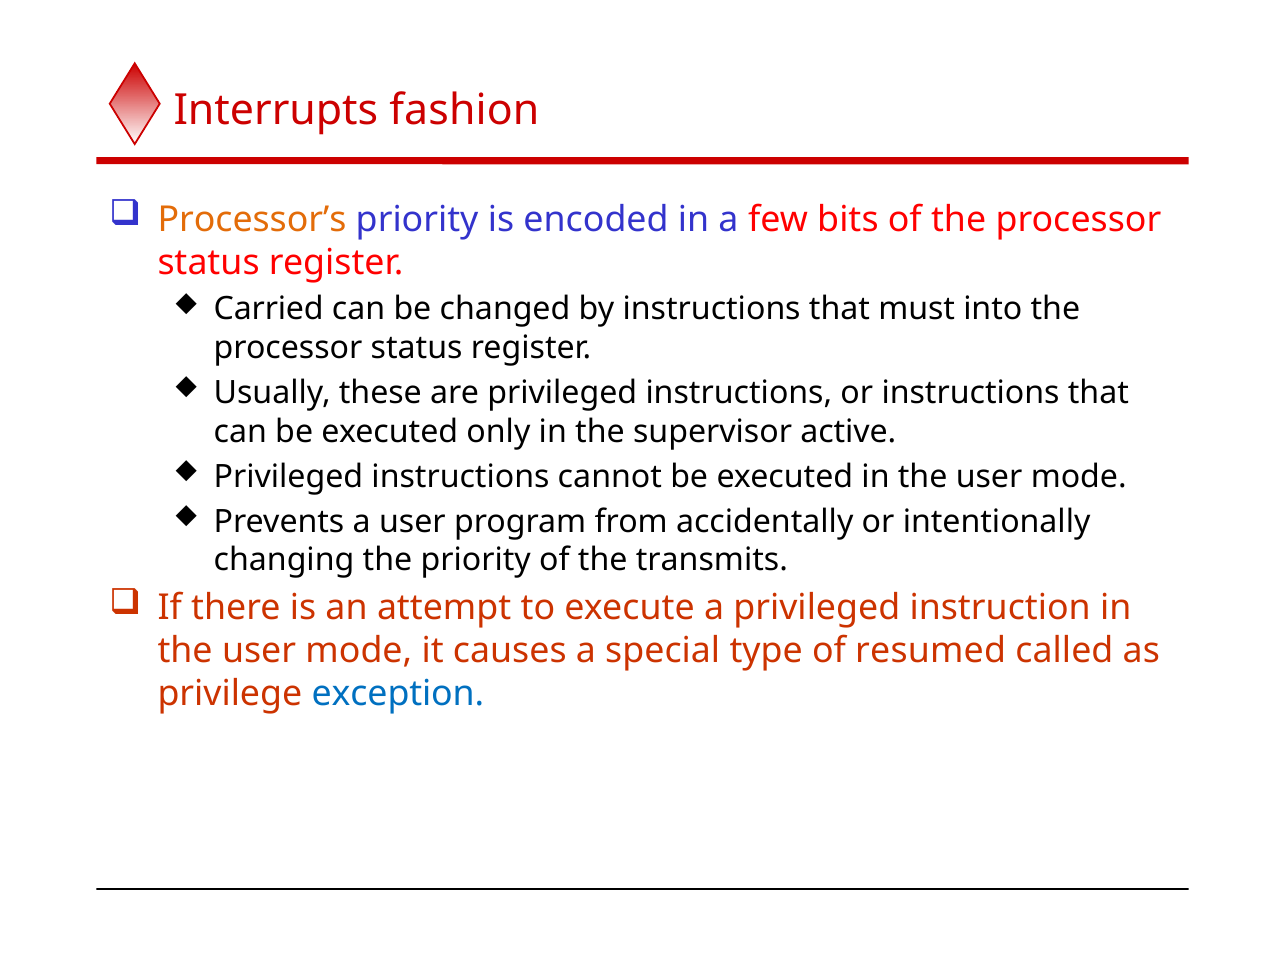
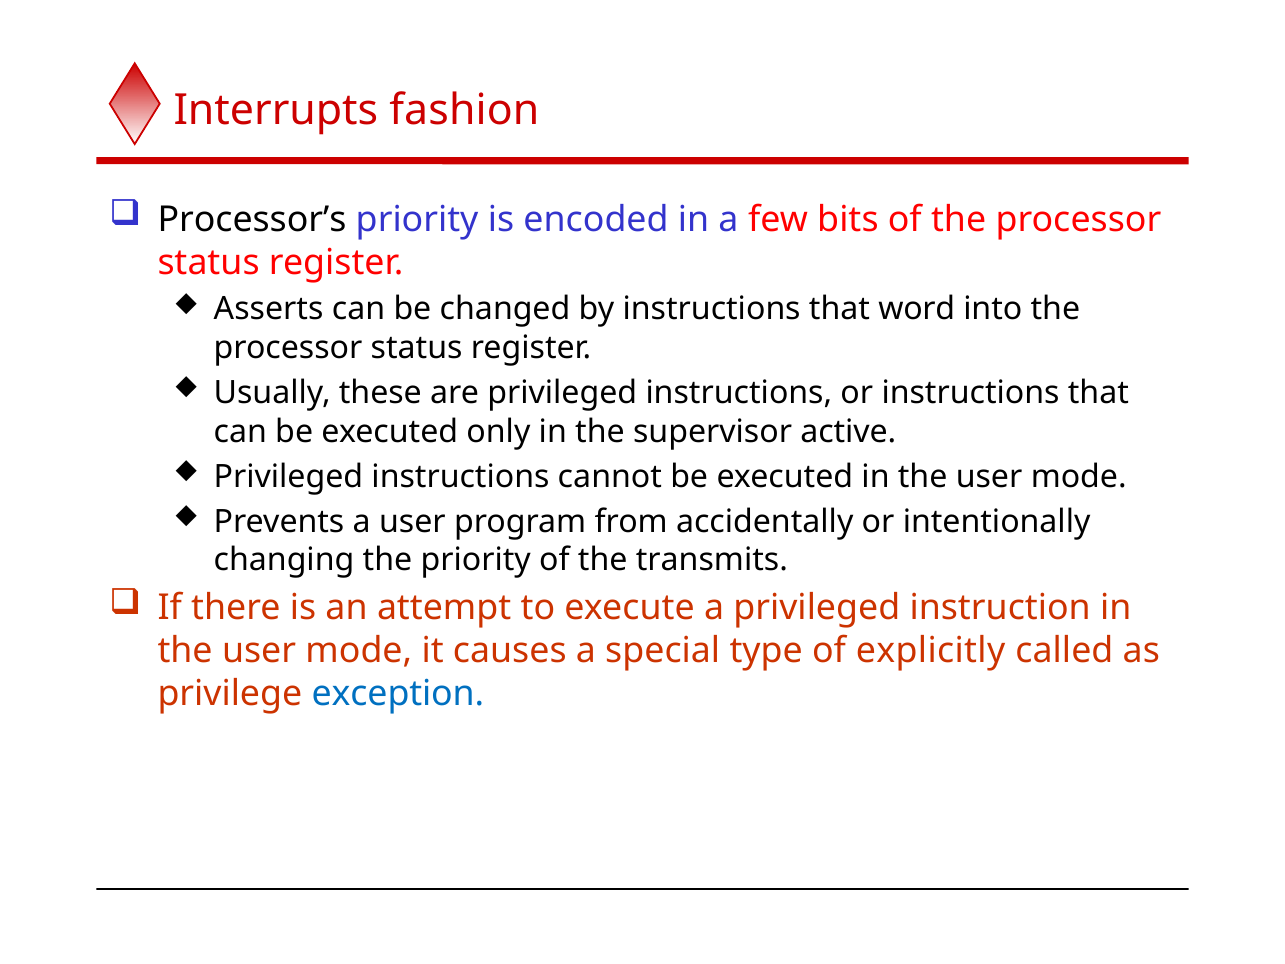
Processor’s colour: orange -> black (252, 220)
Carried: Carried -> Asserts (269, 309)
must: must -> word (917, 309)
resumed: resumed -> explicitly (931, 651)
